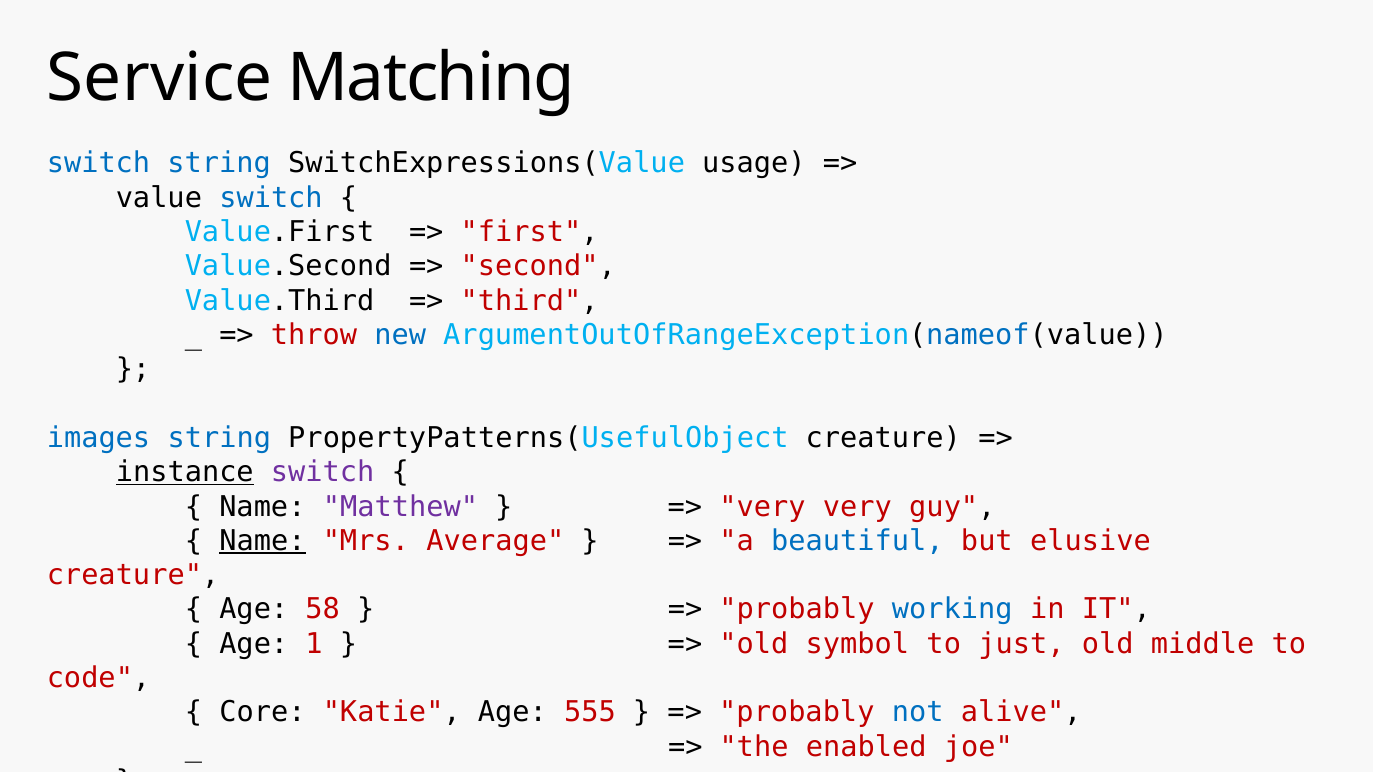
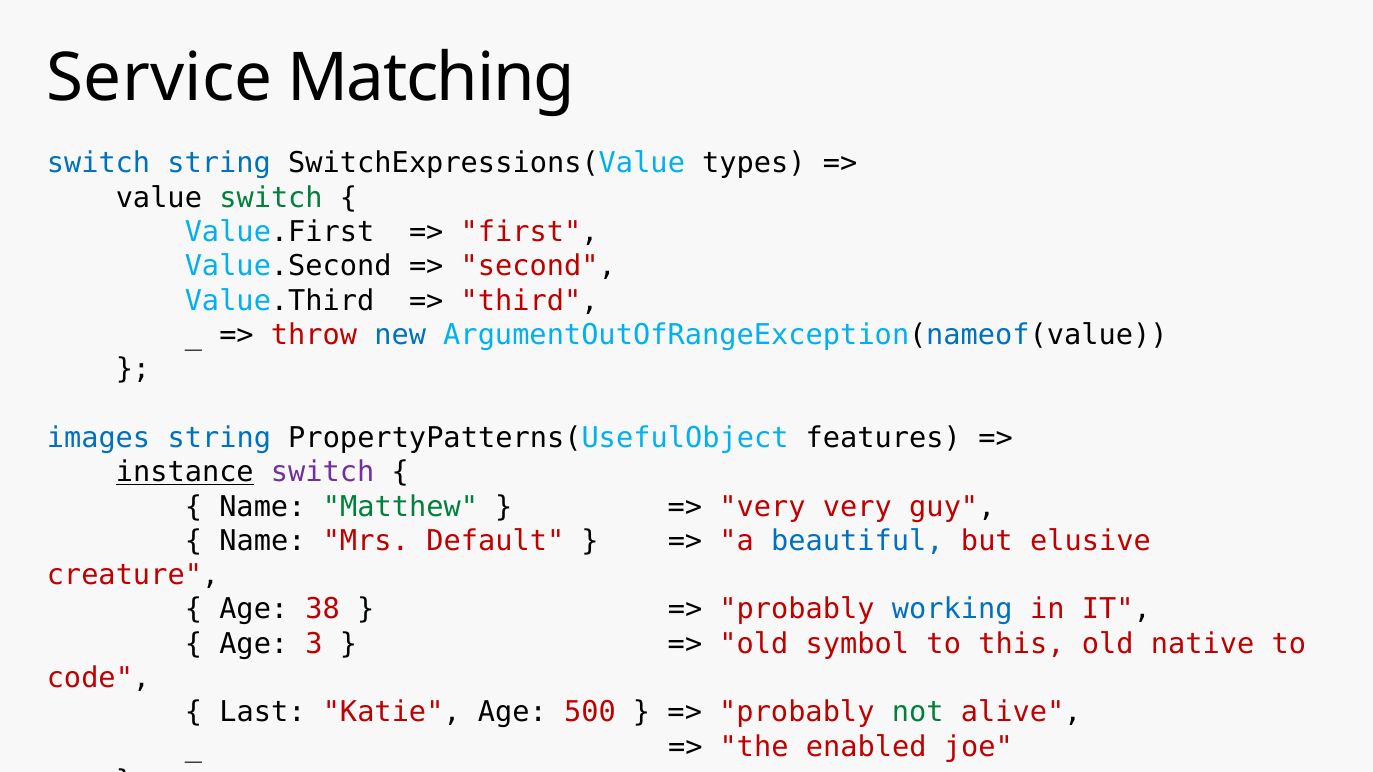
usage: usage -> types (754, 163)
switch colour: blue -> green (271, 198)
PropertyPatterns(UsefulObject creature: creature -> features (883, 438)
Matthew colour: purple -> green (400, 507)
Name underline: present -> none (262, 541)
Average: Average -> Default (495, 541)
58: 58 -> 38 (323, 610)
1: 1 -> 3 (314, 644)
just: just -> this (1021, 644)
middle: middle -> native (1203, 644)
Core: Core -> Last (262, 713)
555: 555 -> 500 (590, 713)
not colour: blue -> green (918, 713)
